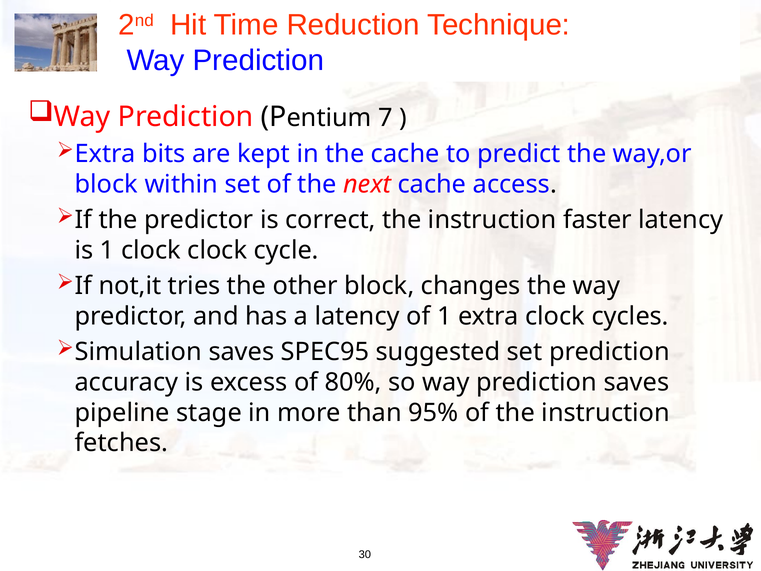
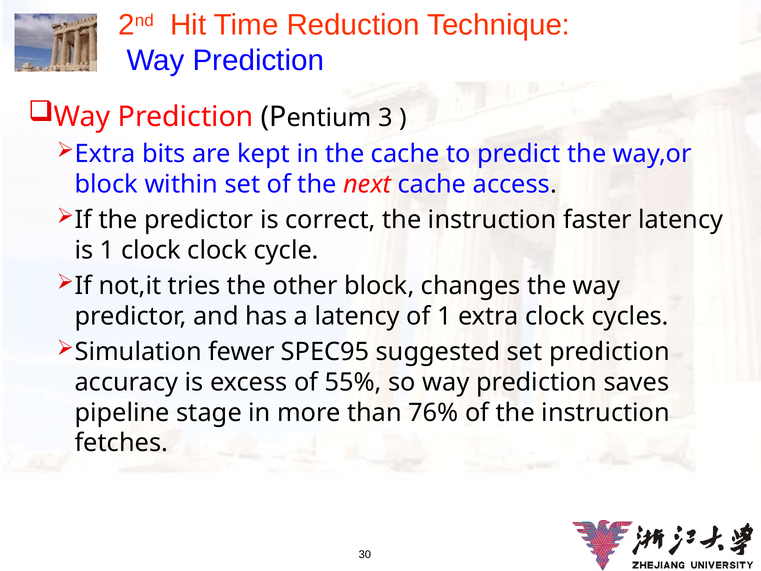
7: 7 -> 3 (385, 118)
Simulation saves: saves -> fewer (242, 352)
80%: 80% -> 55% (353, 382)
95%: 95% -> 76% (433, 412)
